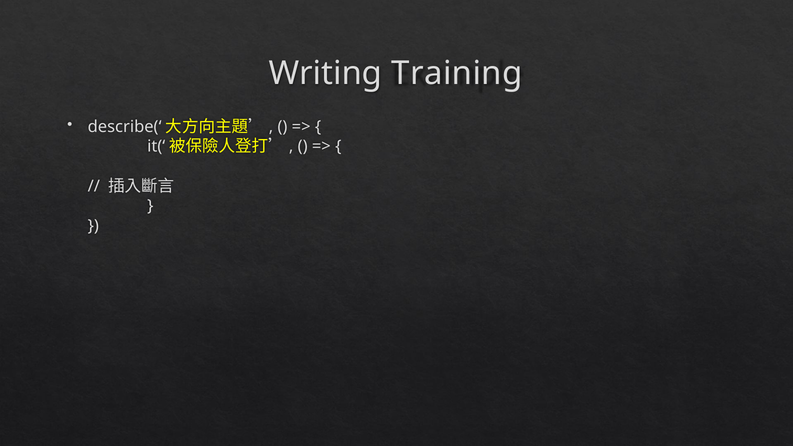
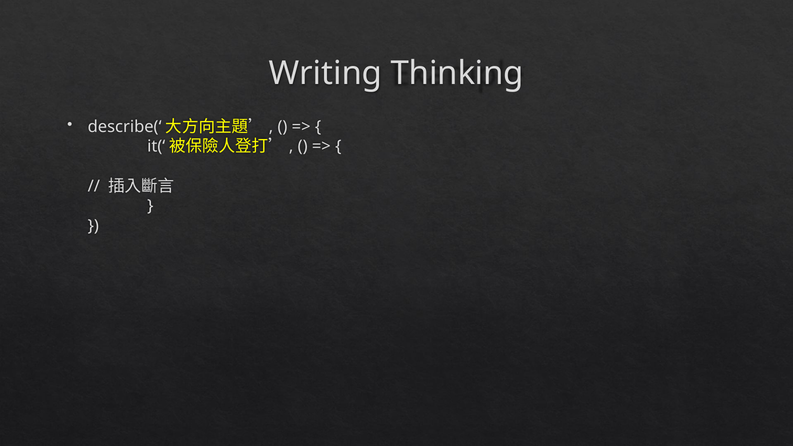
Training: Training -> Thinking (457, 74)
